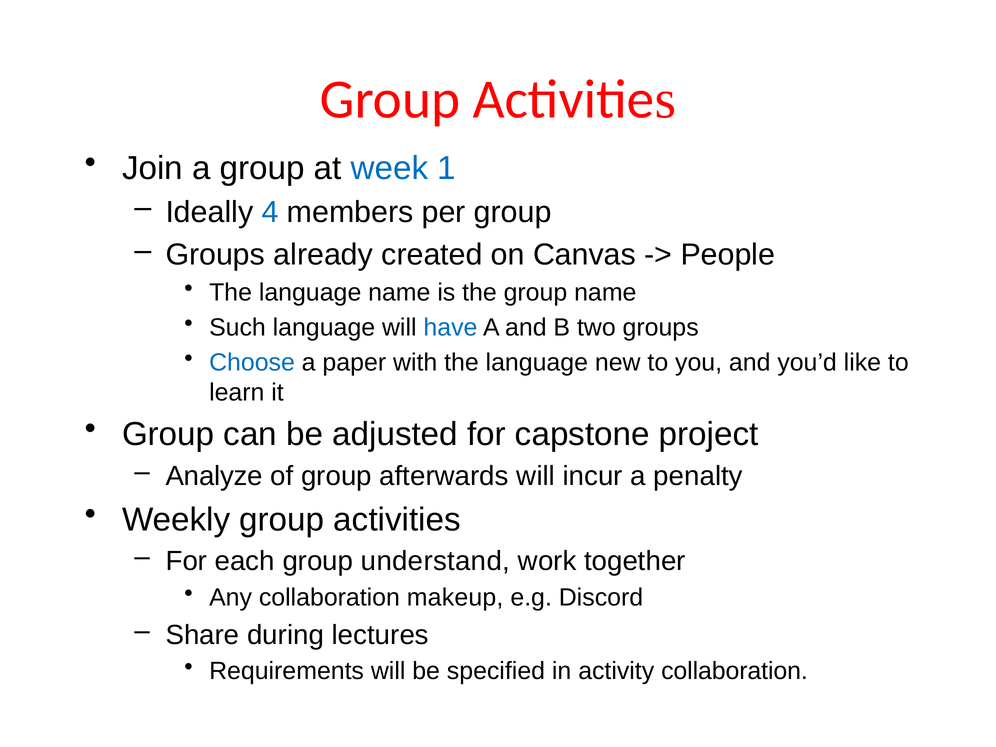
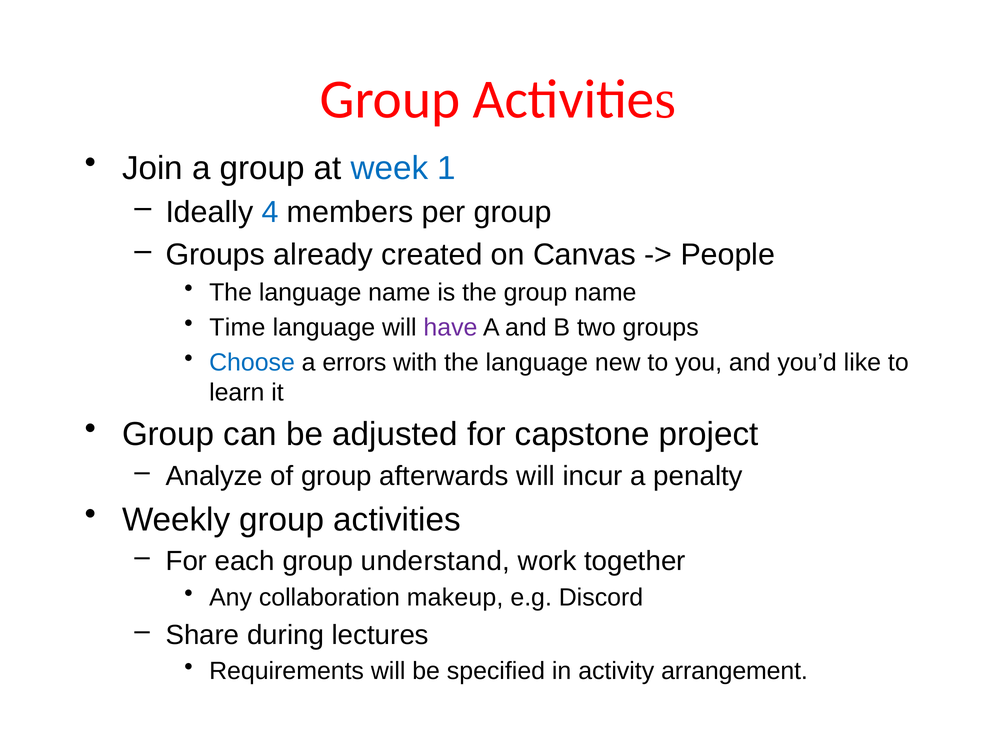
Such: Such -> Time (237, 328)
have colour: blue -> purple (450, 328)
paper: paper -> errors (354, 362)
activity collaboration: collaboration -> arrangement (734, 671)
